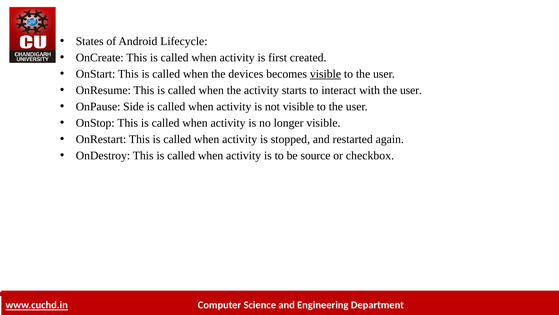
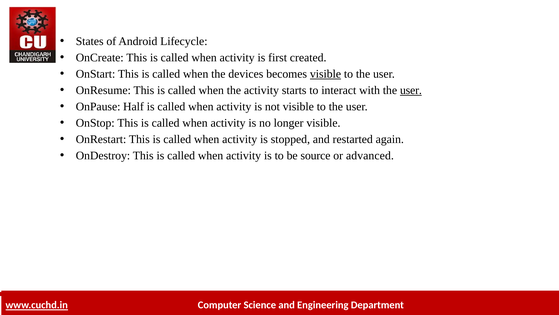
user underline: none -> present (411, 90)
Side: Side -> Half (133, 107)
checkbox: checkbox -> advanced (370, 156)
